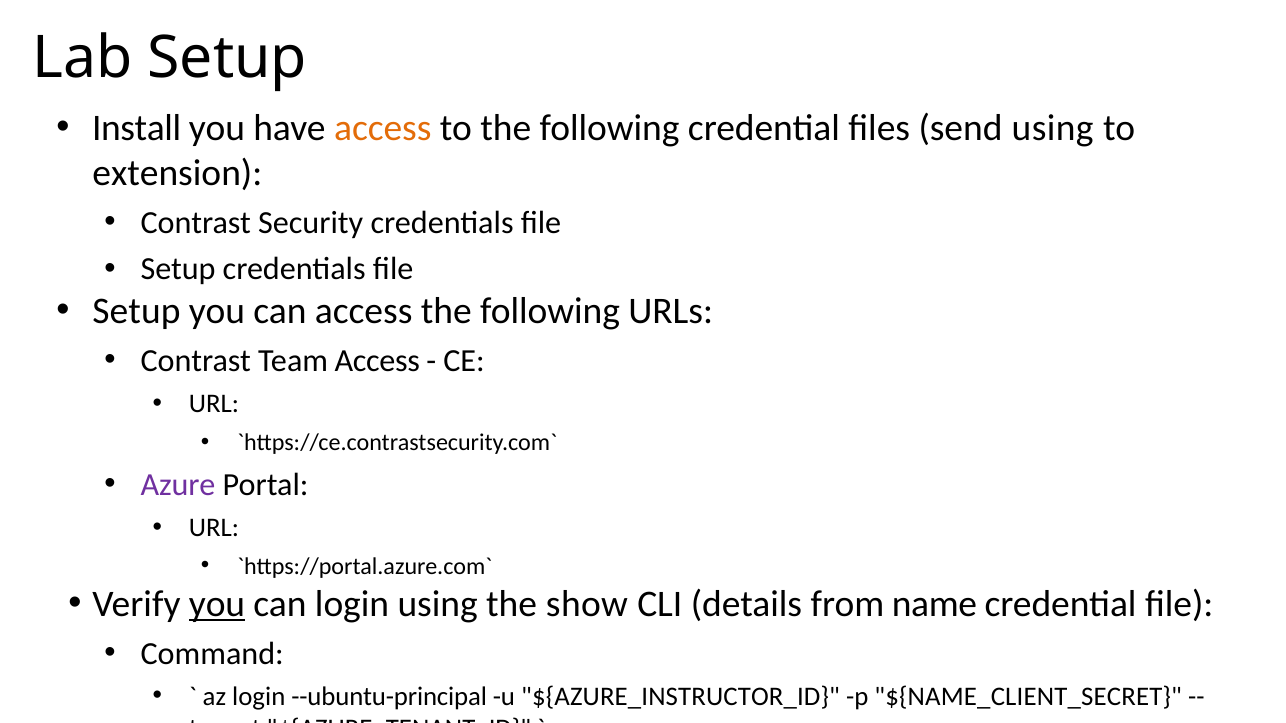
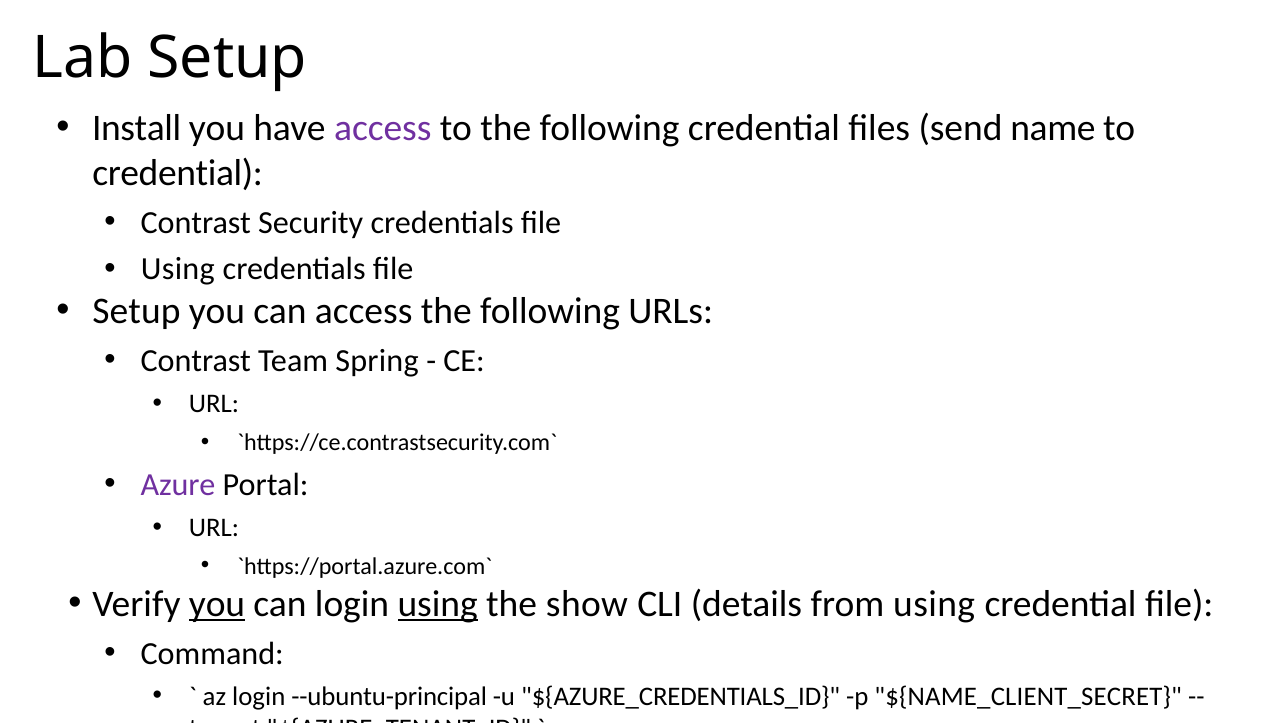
access colour: orange -> purple (383, 128)
send using: using -> name (1053, 128)
extension: extension -> credential (178, 173)
Setup: Setup -> Using (178, 270)
Team Access: Access -> Spring (377, 361)
using underline: none -> present (438, 604)
from name: name -> using (934, 604)
${AZURE_INSTRUCTOR_ID: ${AZURE_INSTRUCTOR_ID -> ${AZURE_CREDENTIALS_ID (681, 697)
